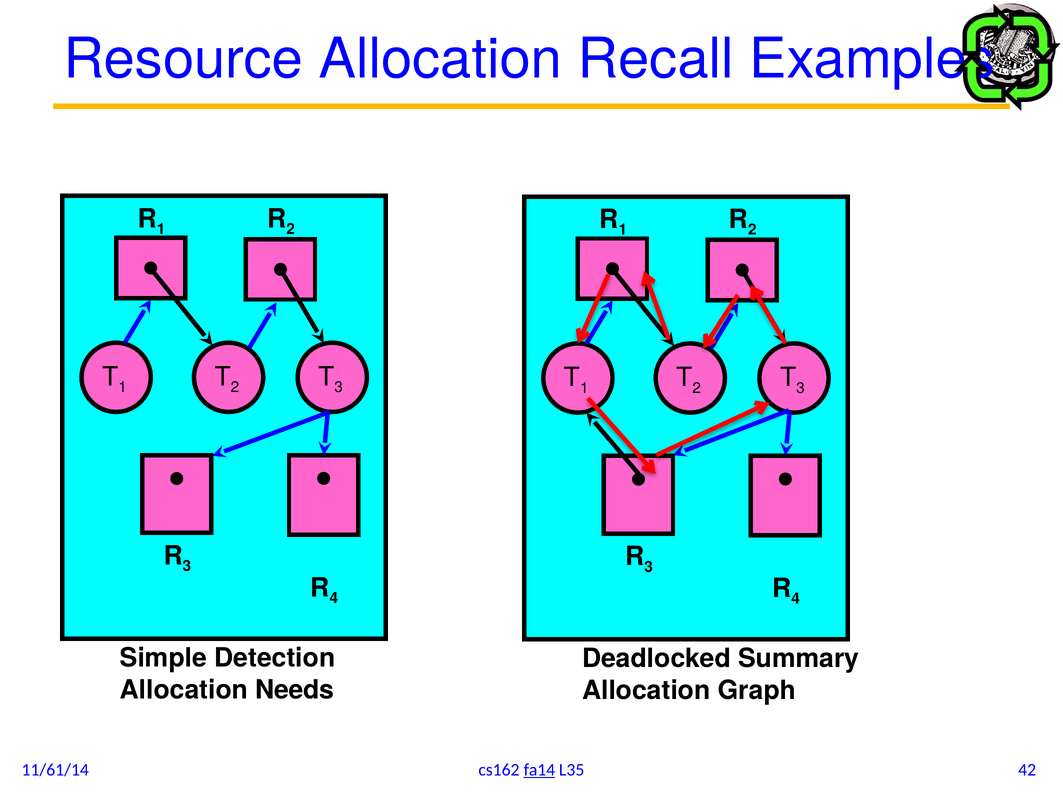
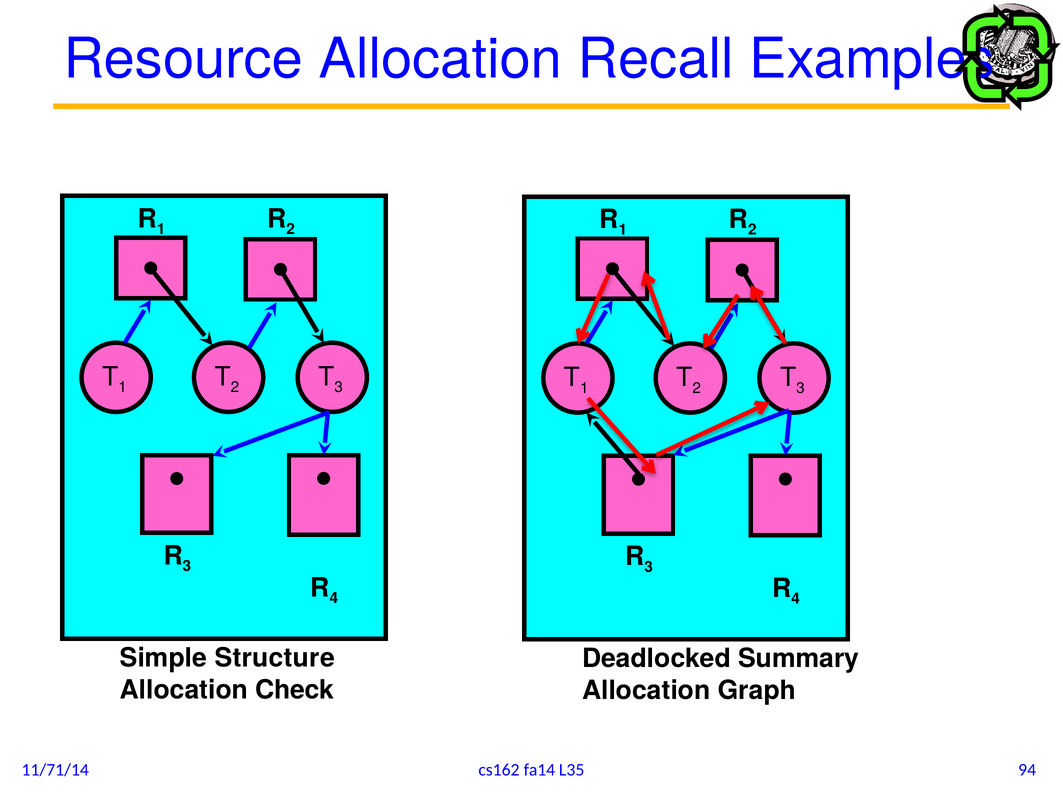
Detection: Detection -> Structure (275, 658)
Needs: Needs -> Check (295, 690)
fa14 underline: present -> none (539, 770)
42: 42 -> 94 (1027, 770)
11/61/14: 11/61/14 -> 11/71/14 (55, 770)
